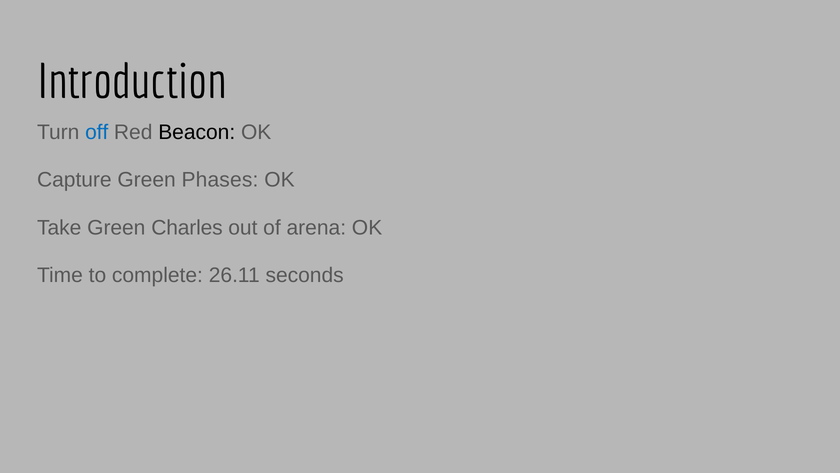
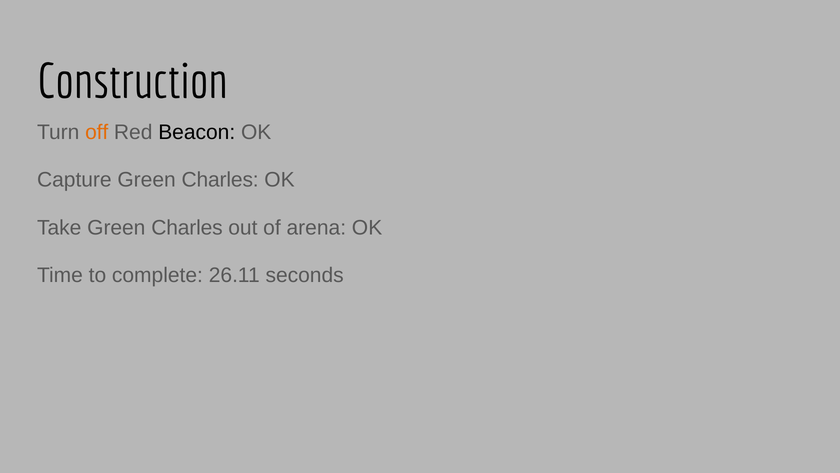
Introduction: Introduction -> Construction (132, 82)
off colour: blue -> orange (97, 132)
Capture Green Phases: Phases -> Charles (220, 180)
